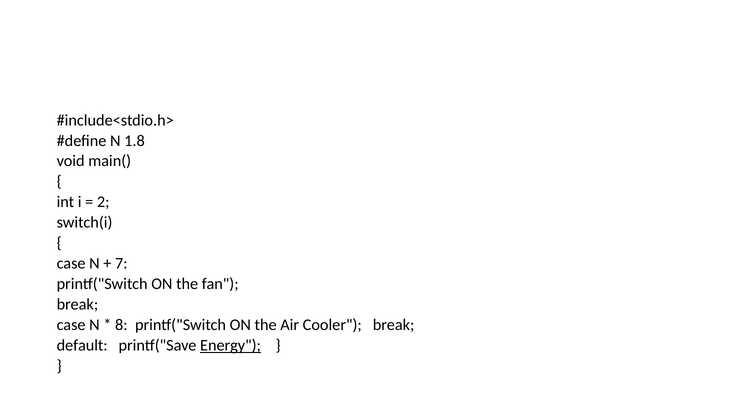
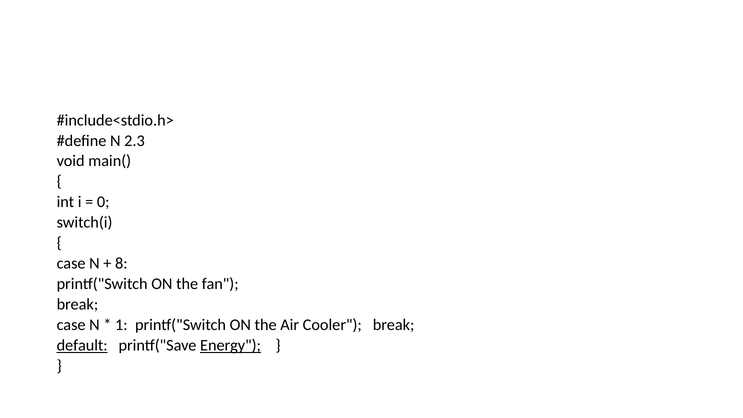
1.8: 1.8 -> 2.3 (134, 141)
2: 2 -> 0 (103, 202)
7: 7 -> 8 (121, 264)
8: 8 -> 1 (121, 325)
default underline: none -> present (82, 346)
